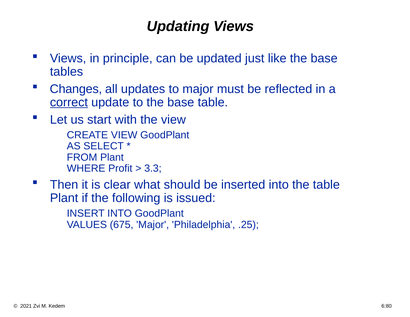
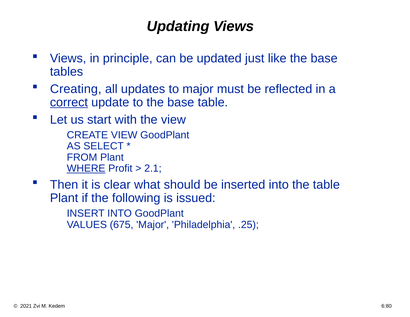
Changes: Changes -> Creating (76, 89)
WHERE underline: none -> present (86, 168)
3.3: 3.3 -> 2.1 (153, 168)
